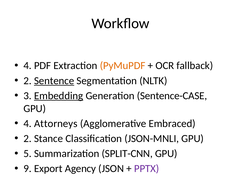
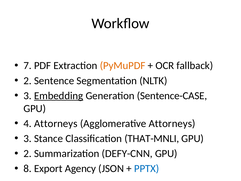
4: 4 -> 7 (28, 66)
Sentence underline: present -> none (54, 81)
Agglomerative Embraced: Embraced -> Attorneys (172, 123)
2: 2 -> 3 (28, 138)
JSON-MNLI: JSON-MNLI -> THAT-MNLI (152, 138)
5: 5 -> 2 (28, 153)
SPLIT-CNN: SPLIT-CNN -> DEFY-CNN (127, 153)
9: 9 -> 8 (28, 168)
PPTX colour: purple -> blue (147, 168)
